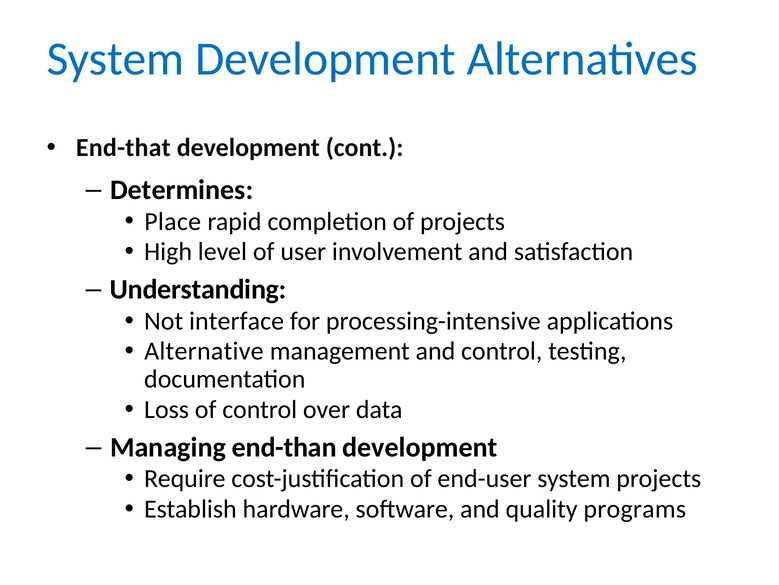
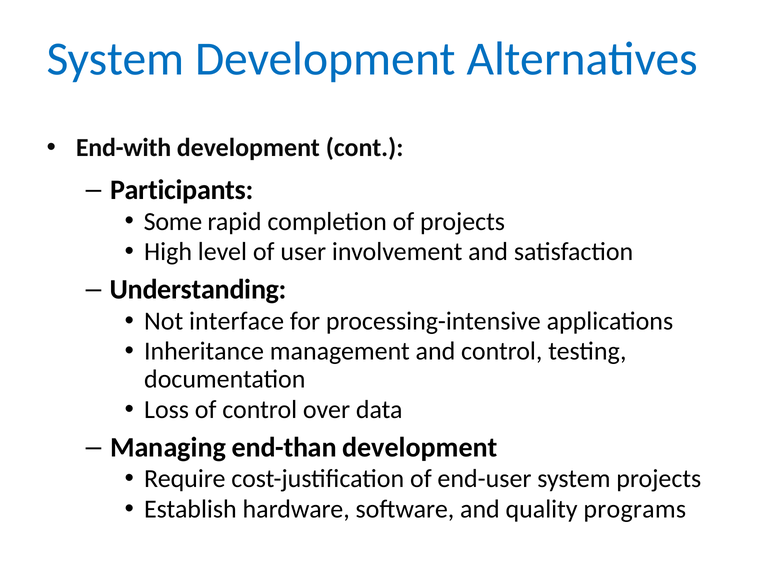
End-that: End-that -> End-with (124, 148)
Determines: Determines -> Participants (182, 190)
Place: Place -> Some (173, 221)
Alternative: Alternative -> Inheritance (204, 351)
